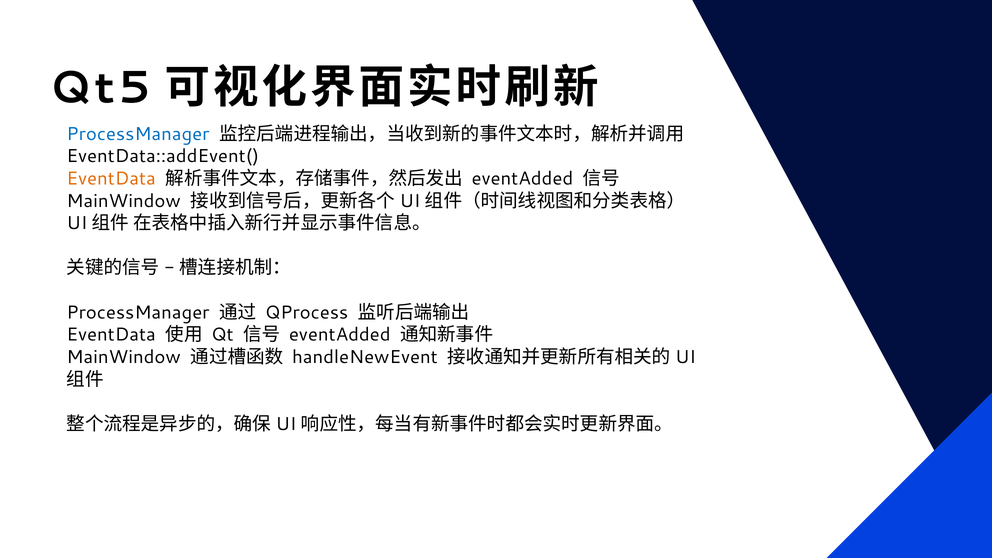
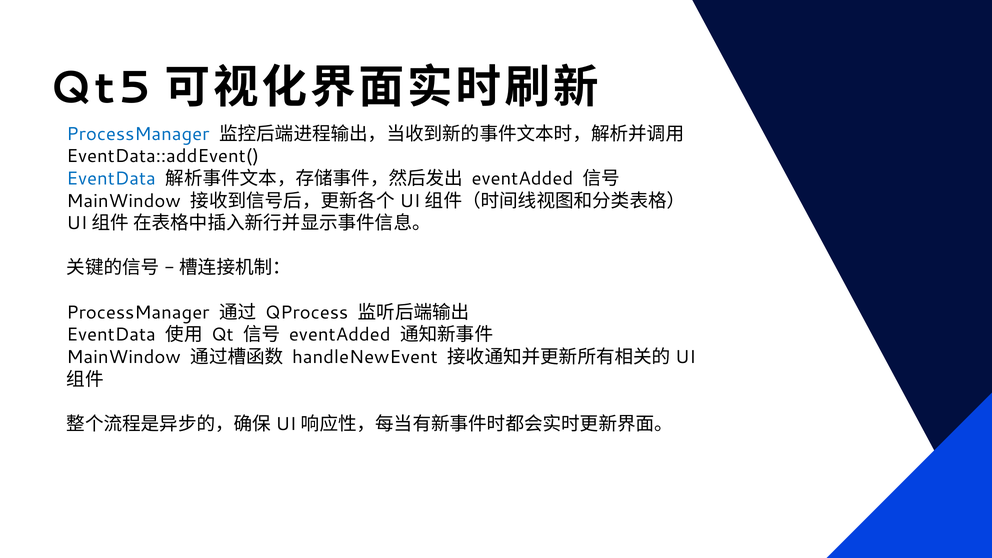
EventData colour: orange -> blue (111, 179)
